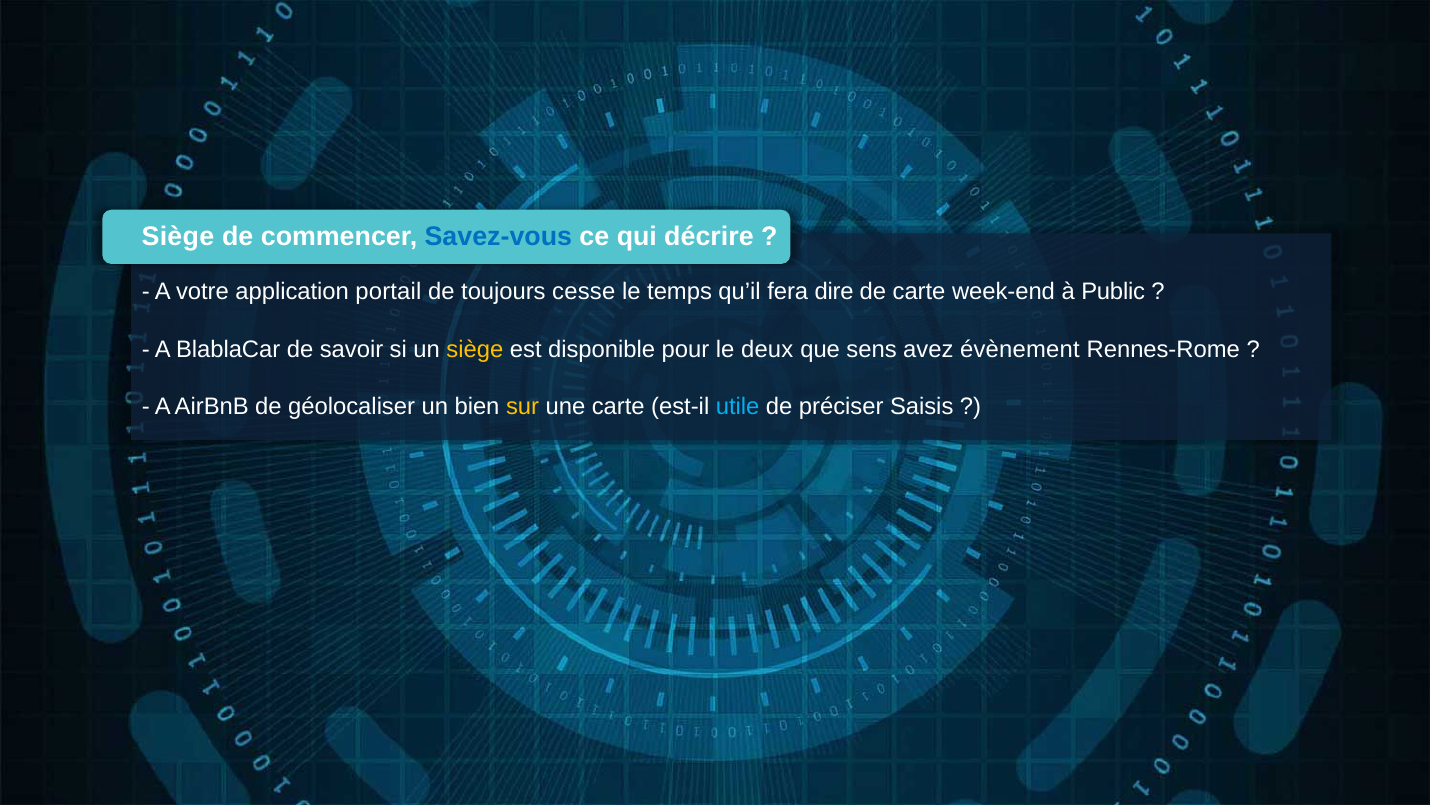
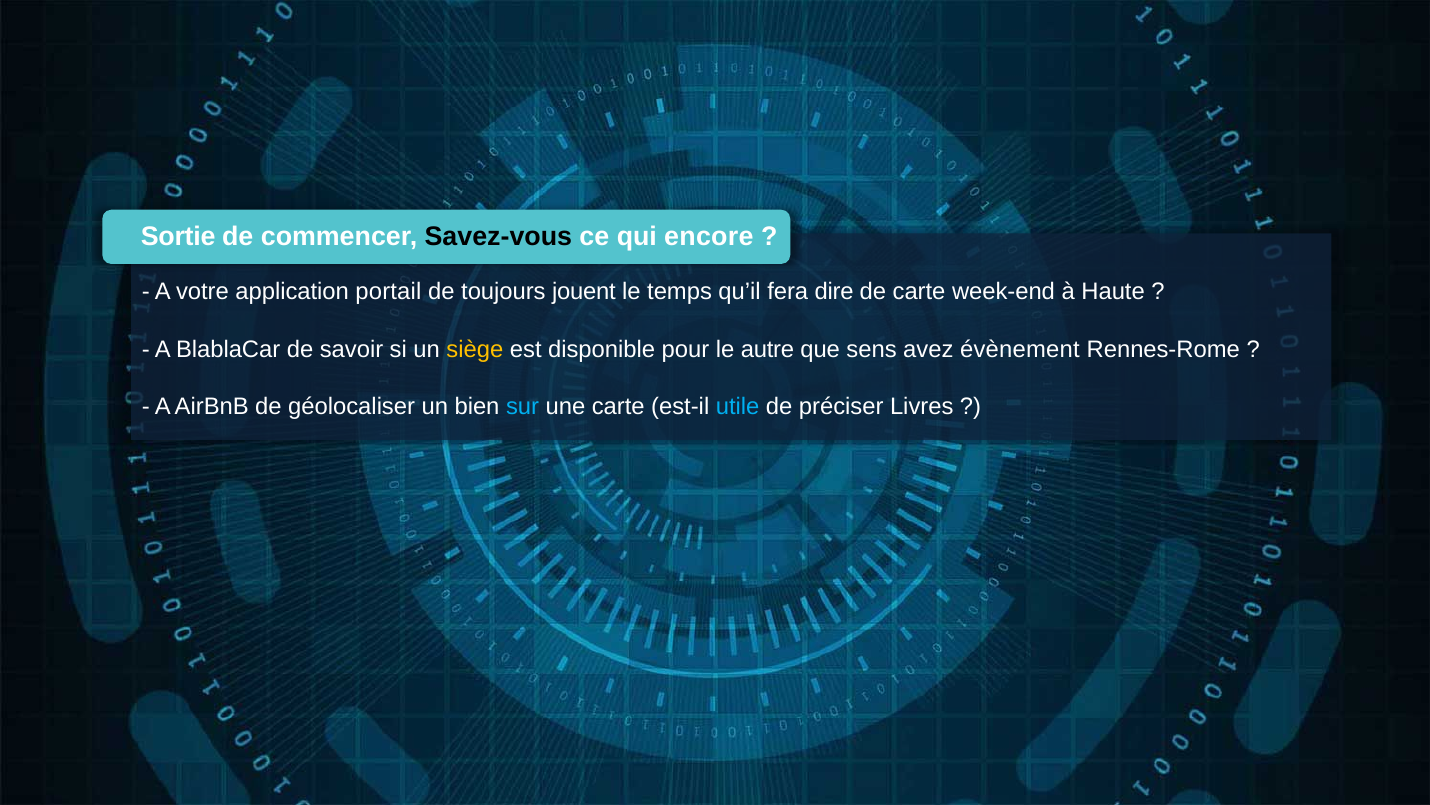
Siège: Siège -> Sortie (178, 236)
Savez-vous colour: blue -> black (498, 236)
décrire: décrire -> encore (709, 236)
cesse: cesse -> jouent (584, 292)
Public: Public -> Haute (1113, 292)
deux: deux -> autre (767, 349)
sur colour: yellow -> light blue (523, 406)
Saisis: Saisis -> Livres (922, 406)
